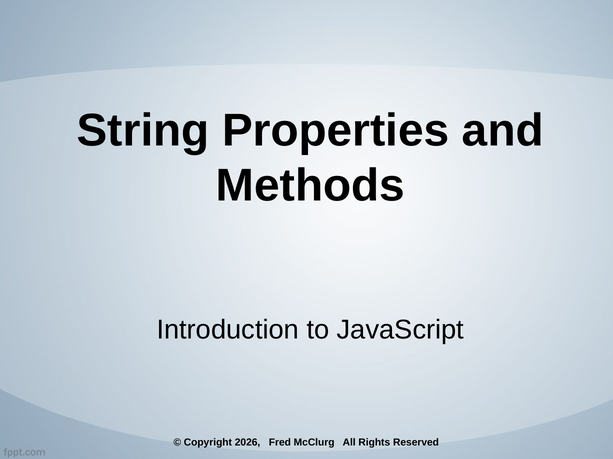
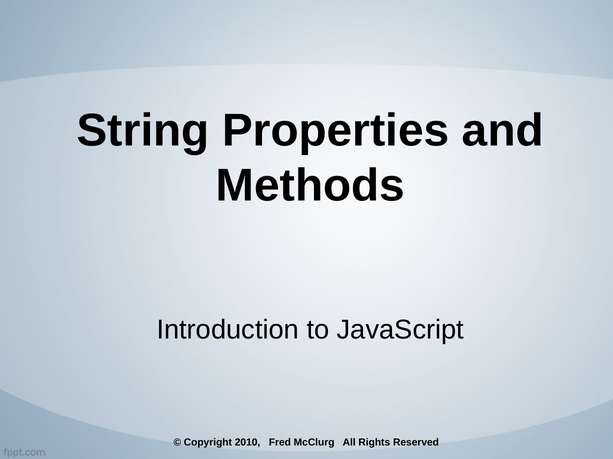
2026: 2026 -> 2010 (248, 443)
